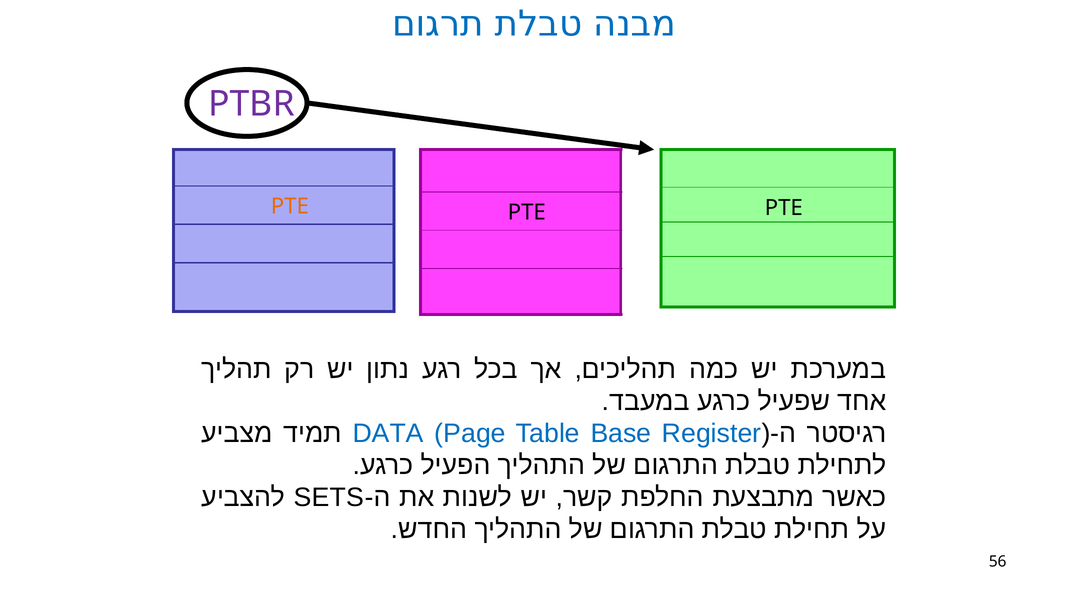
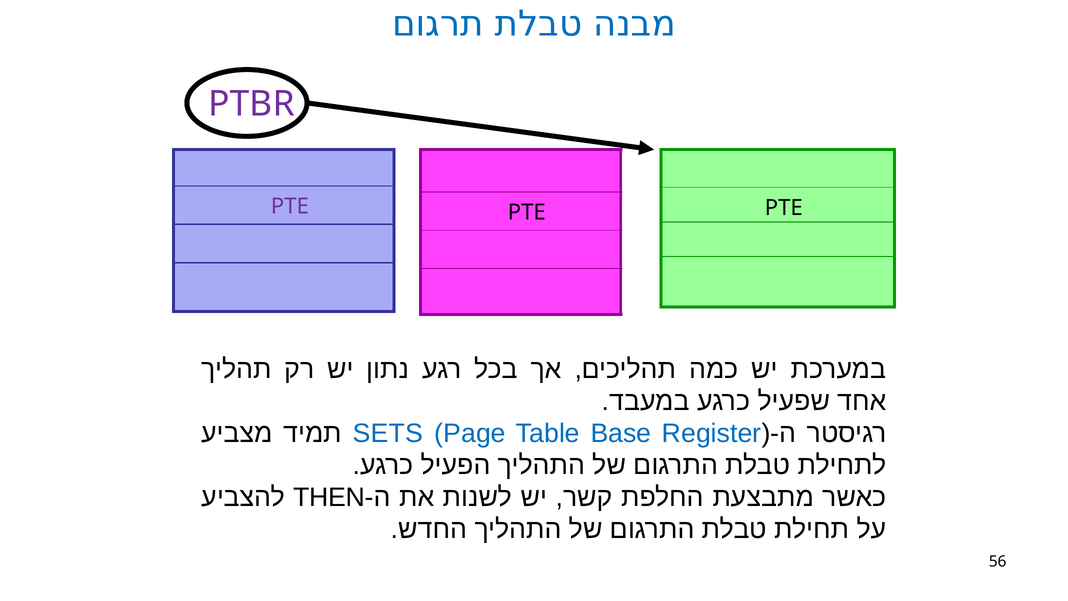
PTE colour: orange -> purple (290, 206)
DATA: DATA -> SETS (388, 433)
SETS: SETS -> THEN (329, 497)
